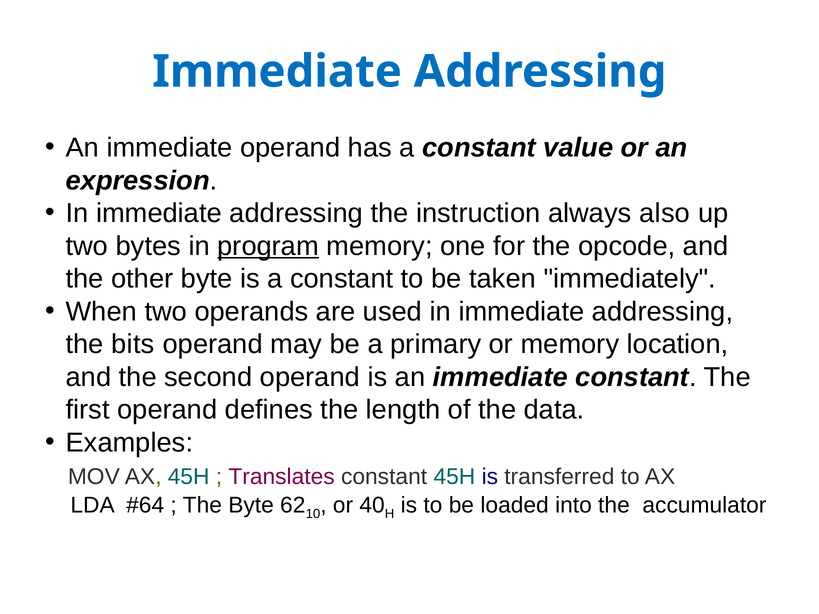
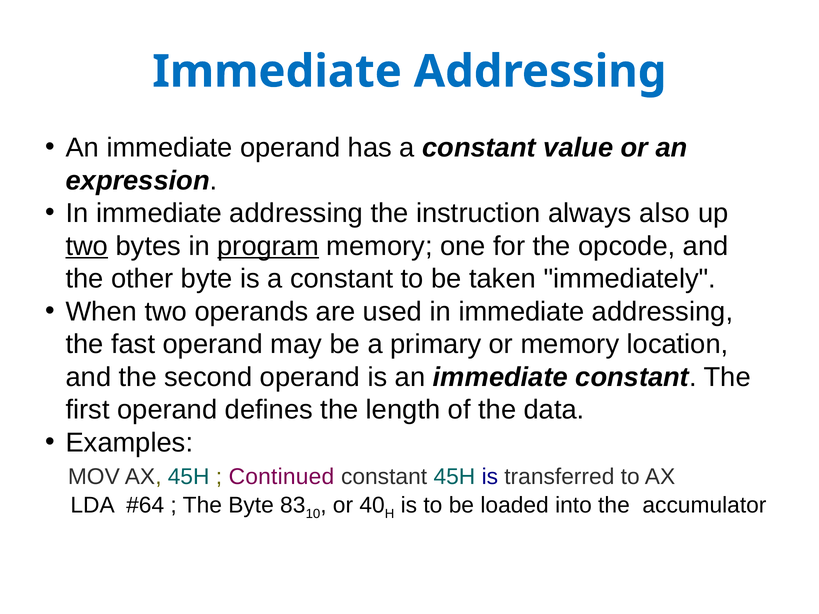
two underline: none -> present (87, 246)
bits: bits -> fast (133, 344)
Translates: Translates -> Continued (281, 477)
62: 62 -> 83 (293, 505)
